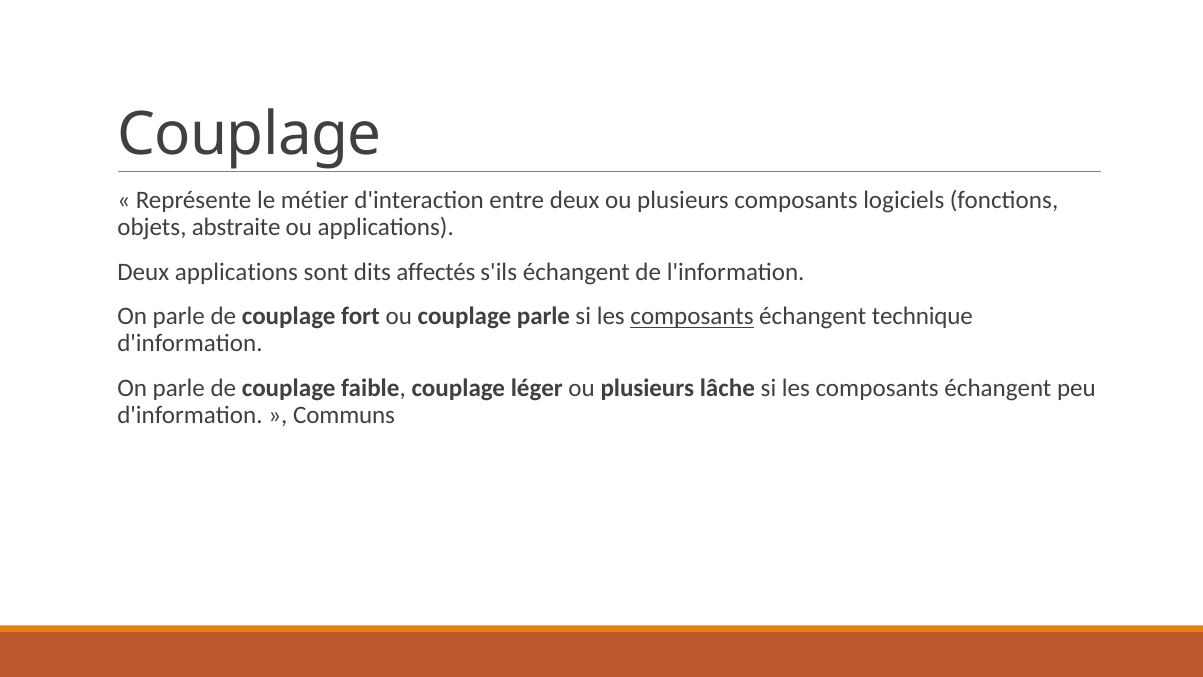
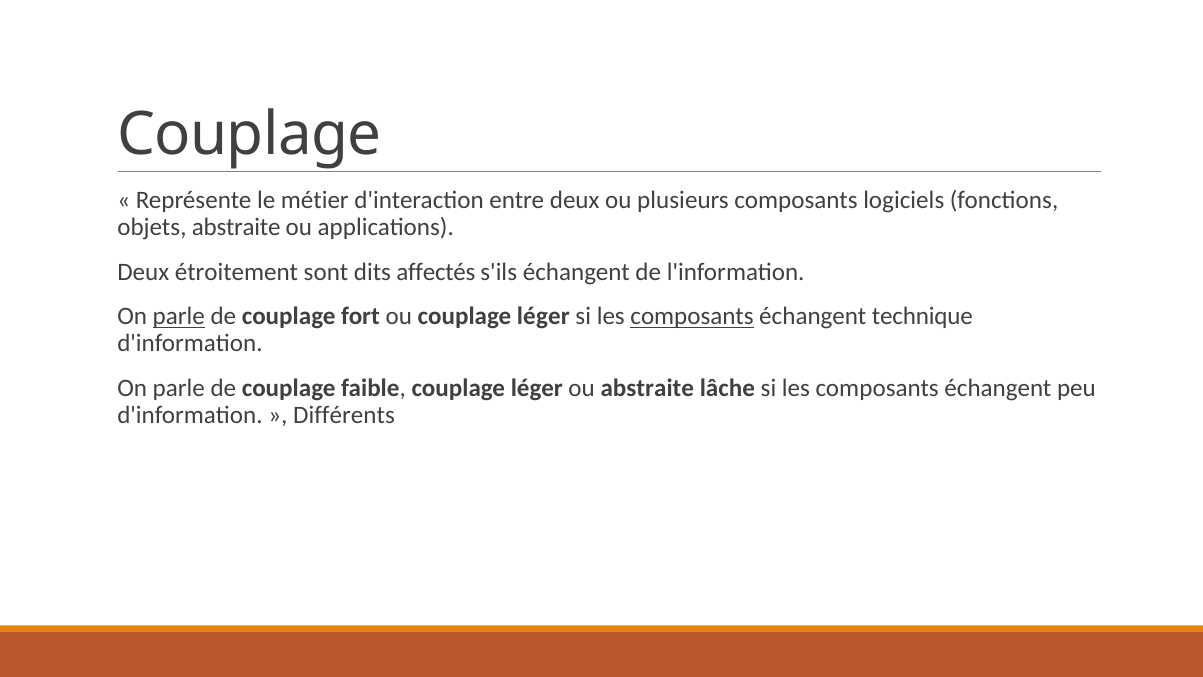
Deux applications: applications -> étroitement (236, 272)
parle underline: none -> present (179, 316)
ou couplage parle: parle -> léger (543, 316)
léger ou plusieurs: plusieurs -> abstraite (647, 388)
Communs: Communs -> Différents (344, 415)
